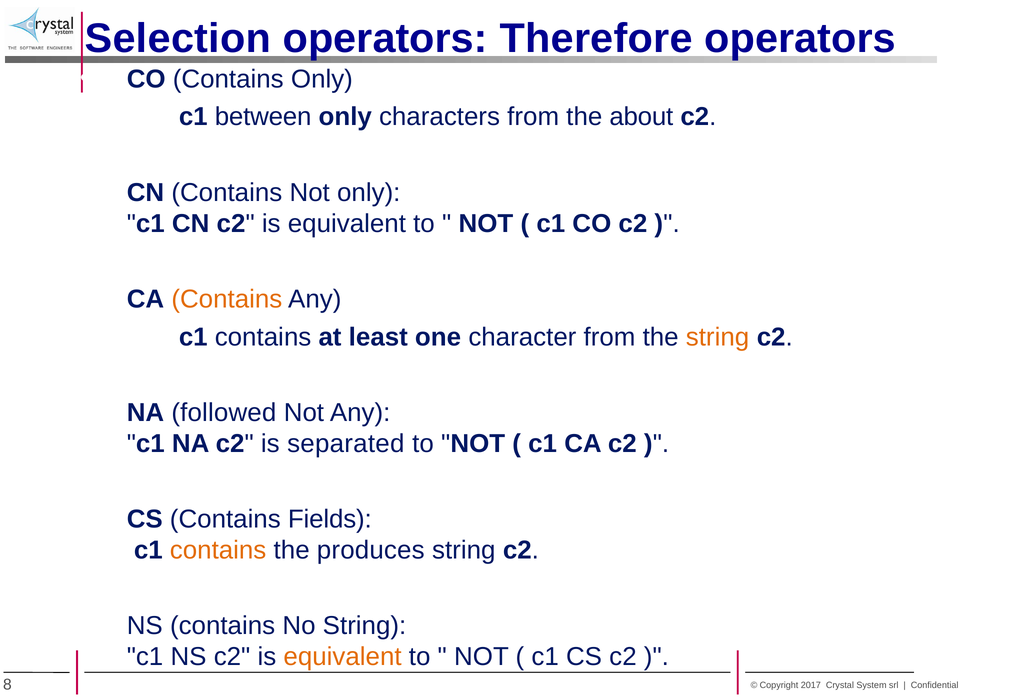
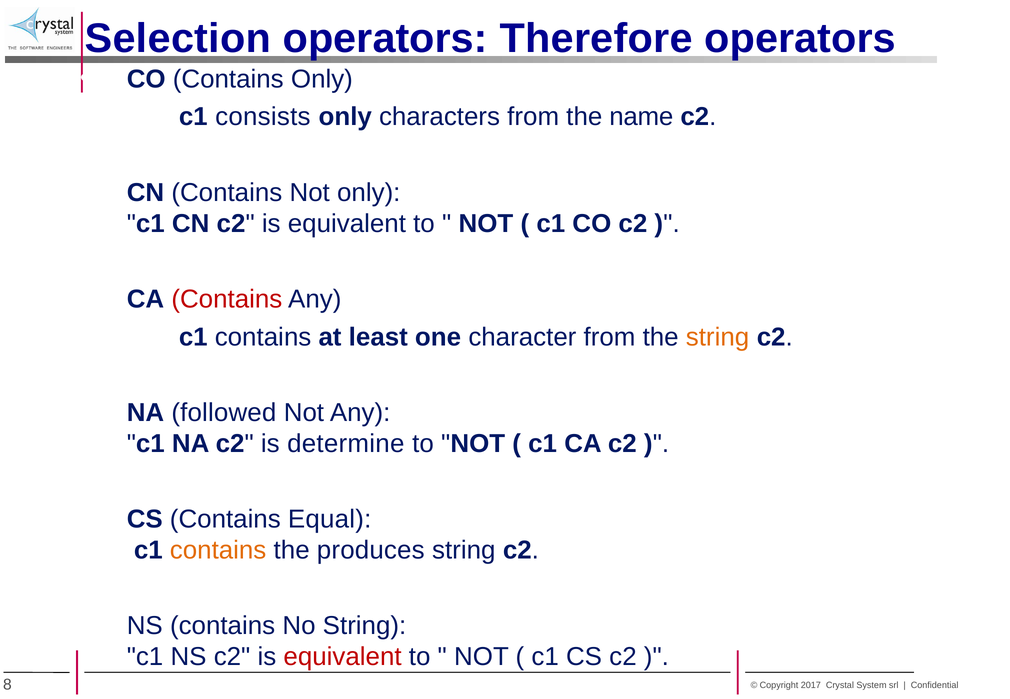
between: between -> consists (263, 117)
about: about -> name (641, 117)
Contains colour: orange -> red (227, 299)
separated: separated -> determine (346, 444)
Fields: Fields -> Equal (330, 519)
equivalent colour: orange -> red (343, 657)
